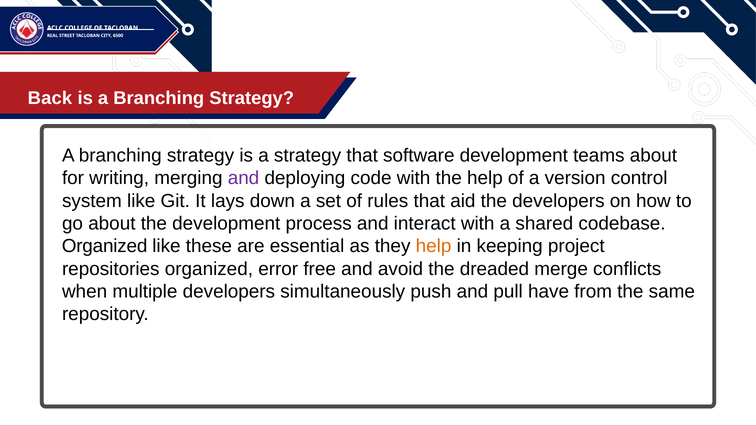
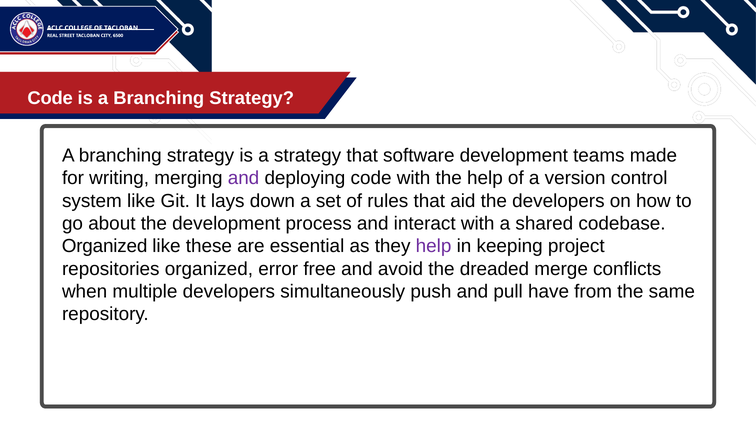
Back: Back -> Code (50, 98)
teams about: about -> made (653, 156)
help colour: orange -> purple (434, 246)
